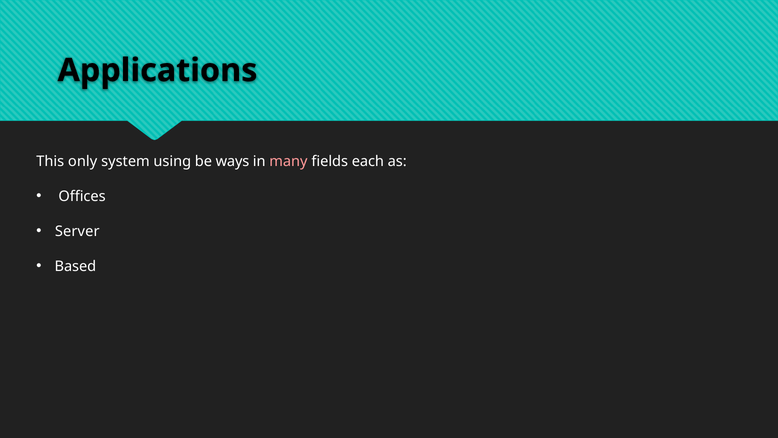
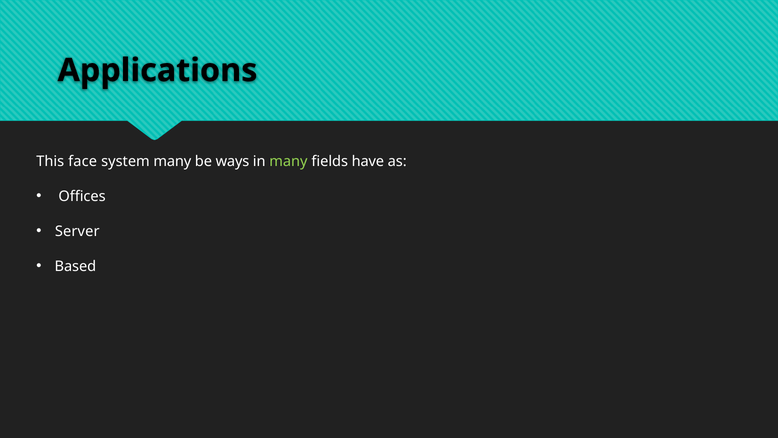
only: only -> face (83, 161)
system using: using -> many (172, 161)
many colour: pink -> light green (288, 161)
each: each -> have (368, 161)
